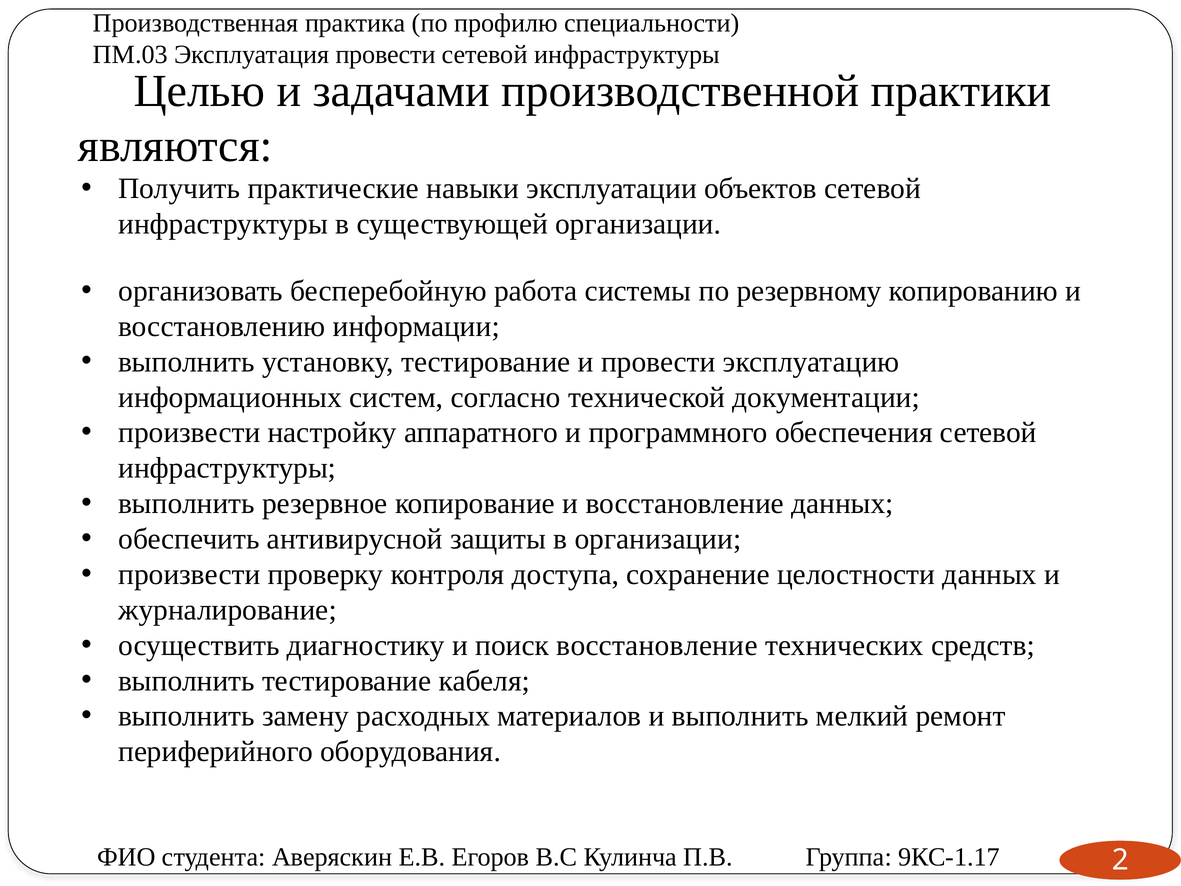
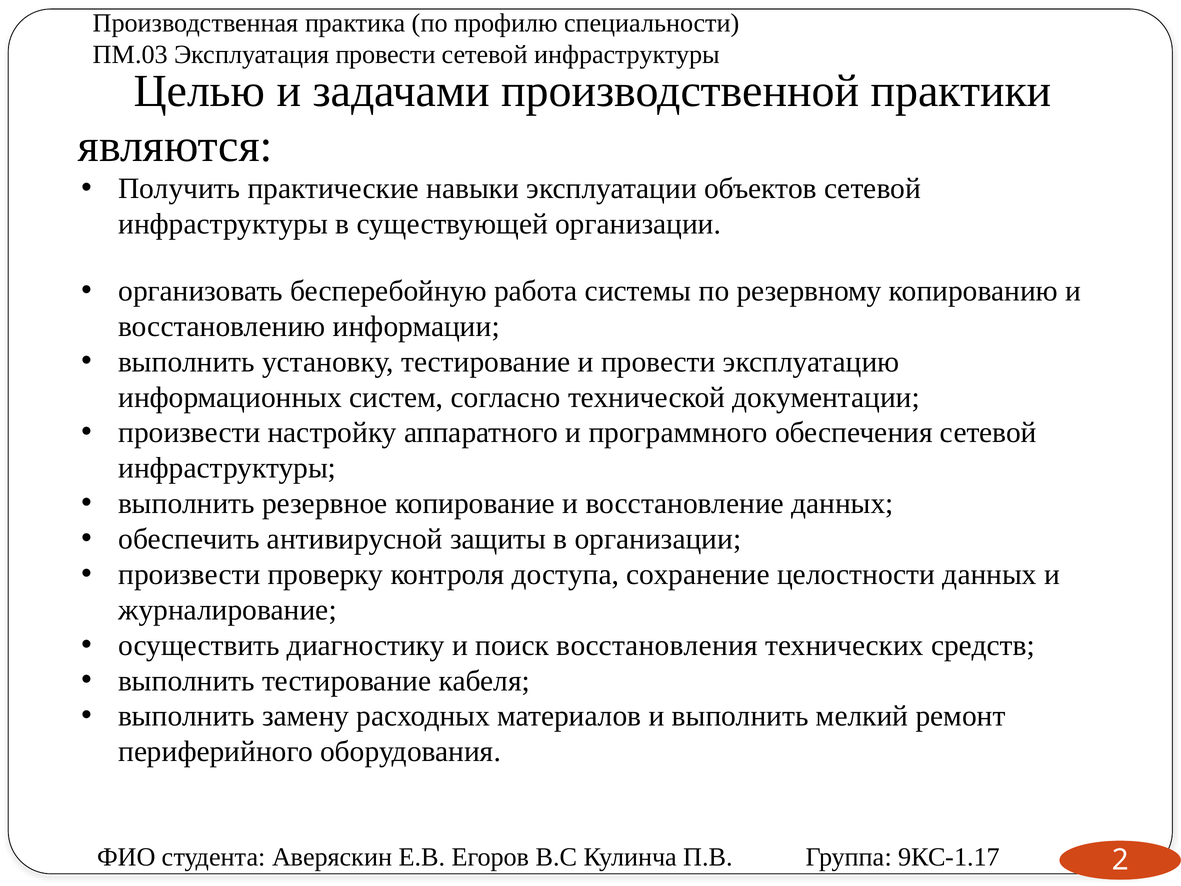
поиск восстановление: восстановление -> восстановления (657, 645)
